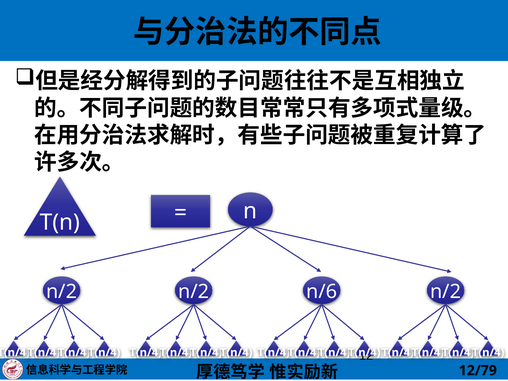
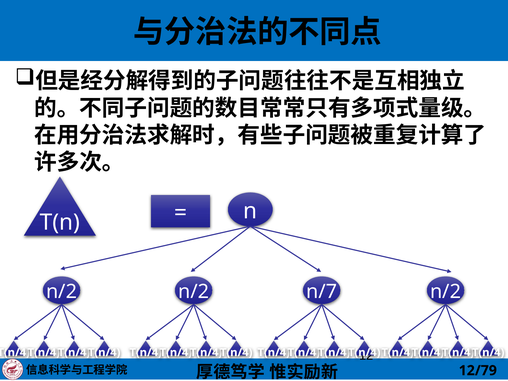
n/6: n/6 -> n/7 (322, 292)
